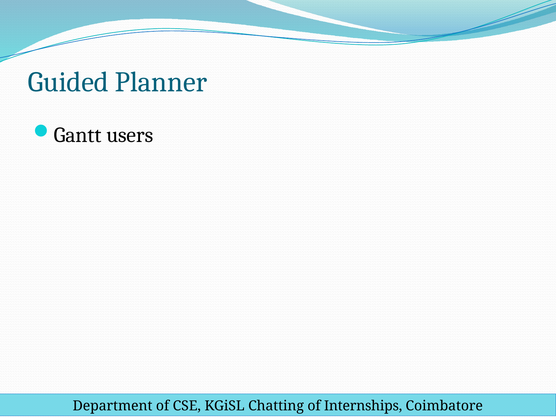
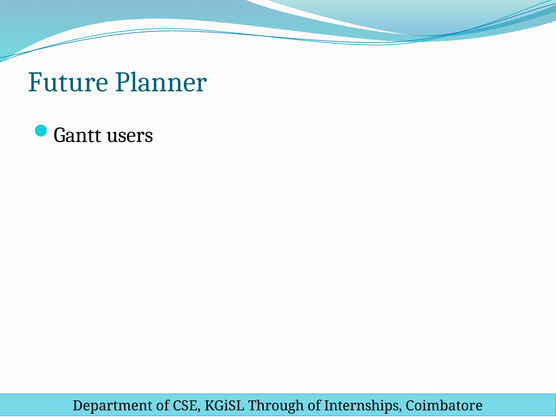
Guided: Guided -> Future (68, 82)
Chatting: Chatting -> Through (276, 406)
